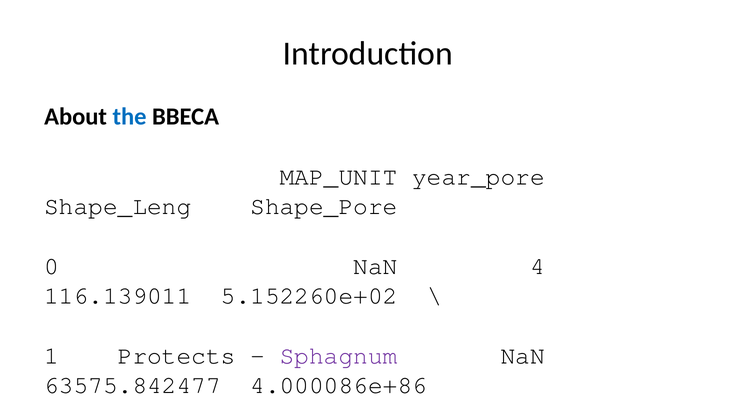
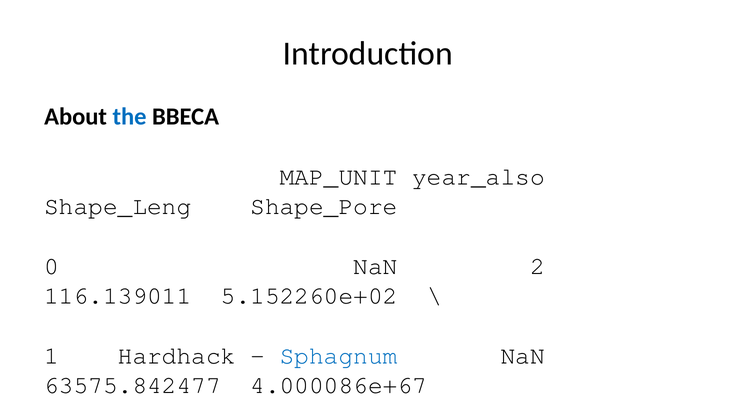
year_pore: year_pore -> year_also (478, 177)
NaN 4: 4 -> 2 (537, 266)
1 Protects: Protects -> Hardhack (177, 356)
Sphagnum colour: purple -> blue (339, 356)
4.000086e+86: 4.000086e+86 -> 4.000086e+67 (339, 385)
